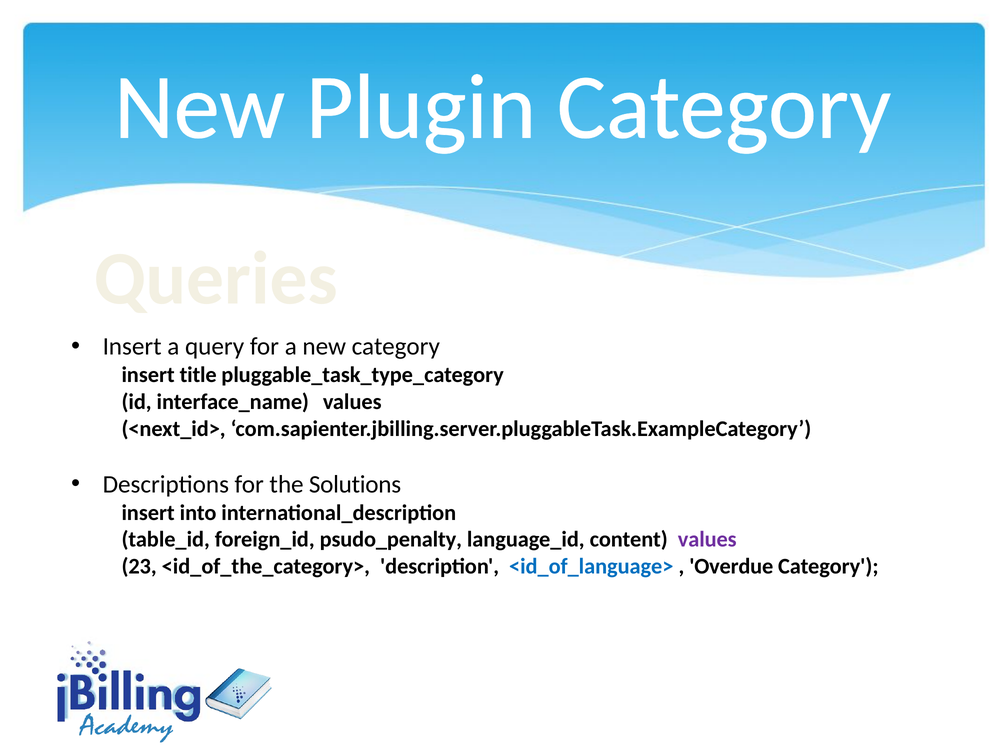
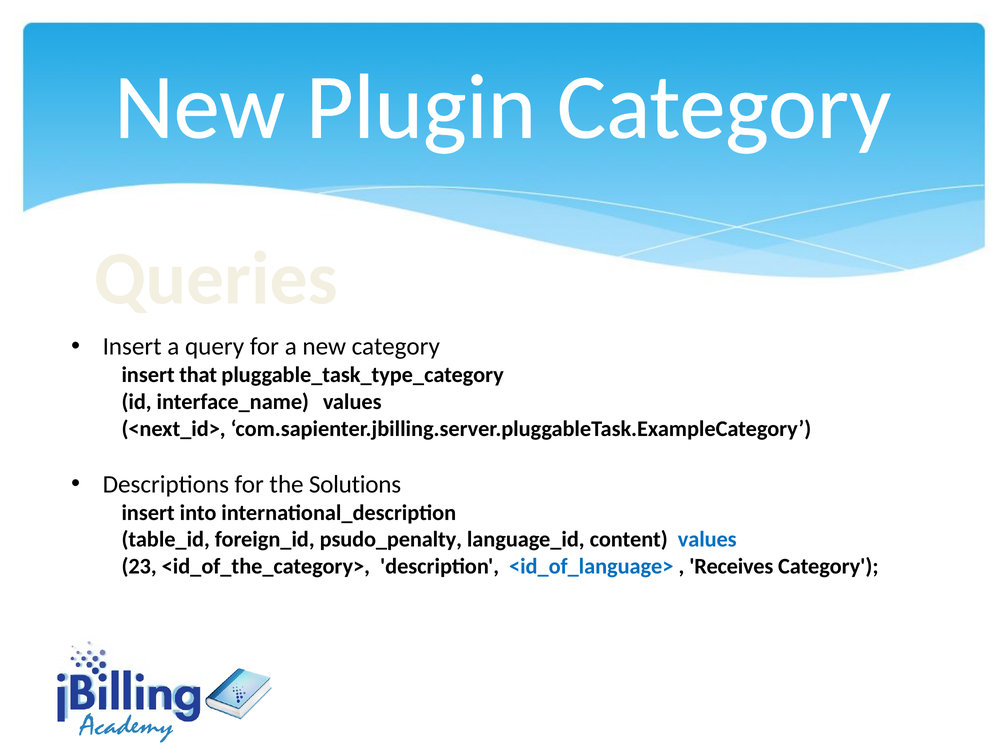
title: title -> that (198, 375)
values colour: purple -> blue (707, 539)
Overdue: Overdue -> Receives (731, 566)
